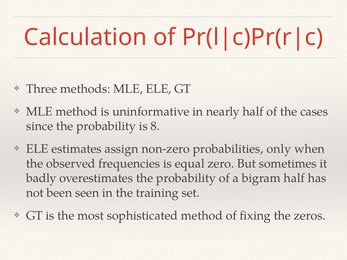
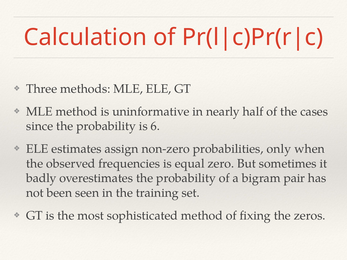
8: 8 -> 6 (155, 126)
bigram half: half -> pair (294, 178)
